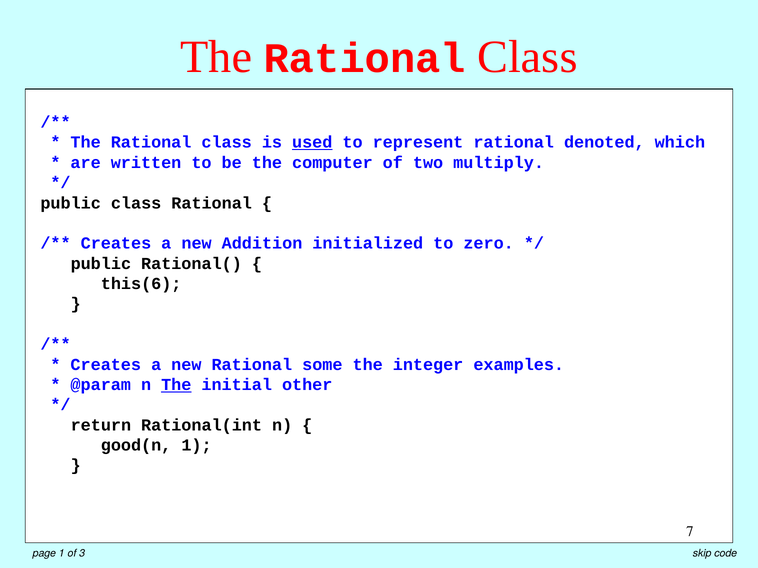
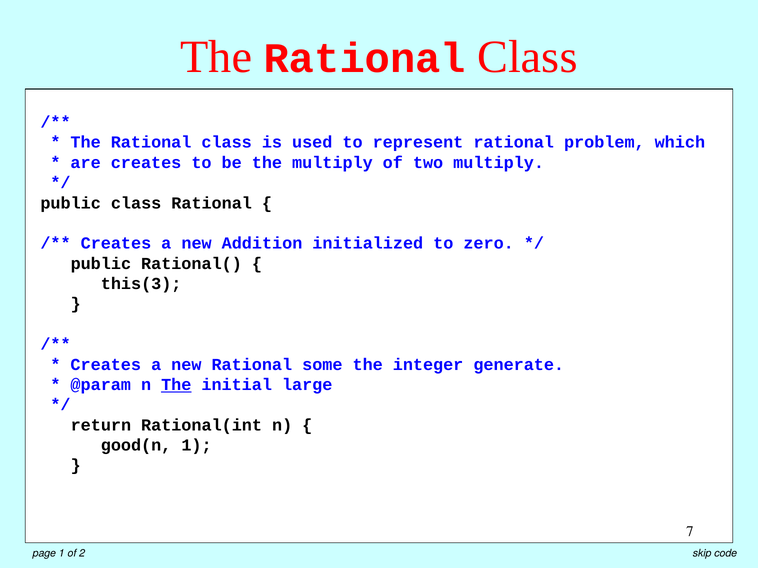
used underline: present -> none (312, 143)
denoted: denoted -> problem (604, 143)
are written: written -> creates (146, 163)
the computer: computer -> multiply (332, 163)
this(6: this(6 -> this(3 (141, 284)
examples: examples -> generate (519, 365)
other: other -> large (307, 385)
3: 3 -> 2 (82, 554)
